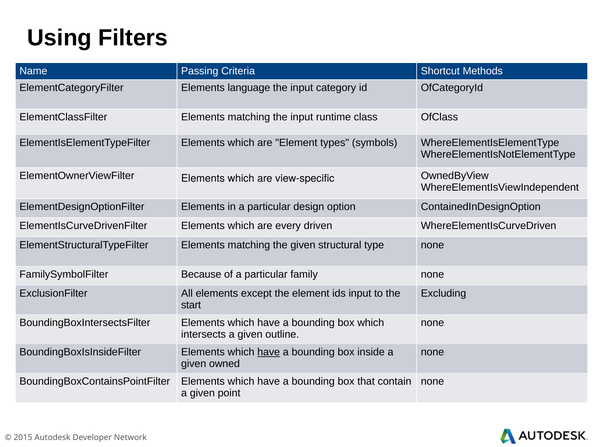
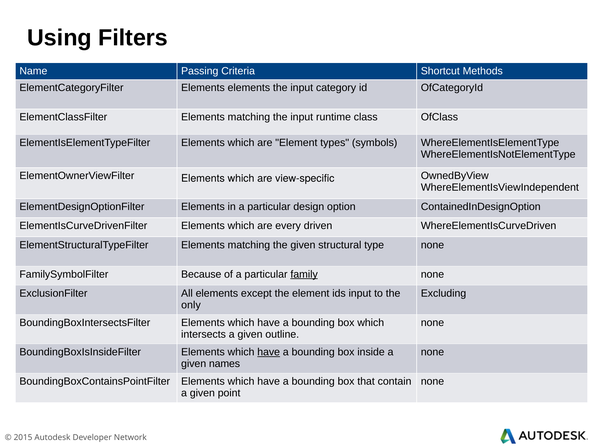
Elements language: language -> elements (249, 88)
family underline: none -> present (304, 274)
start: start -> only (191, 305)
owned: owned -> names (225, 364)
